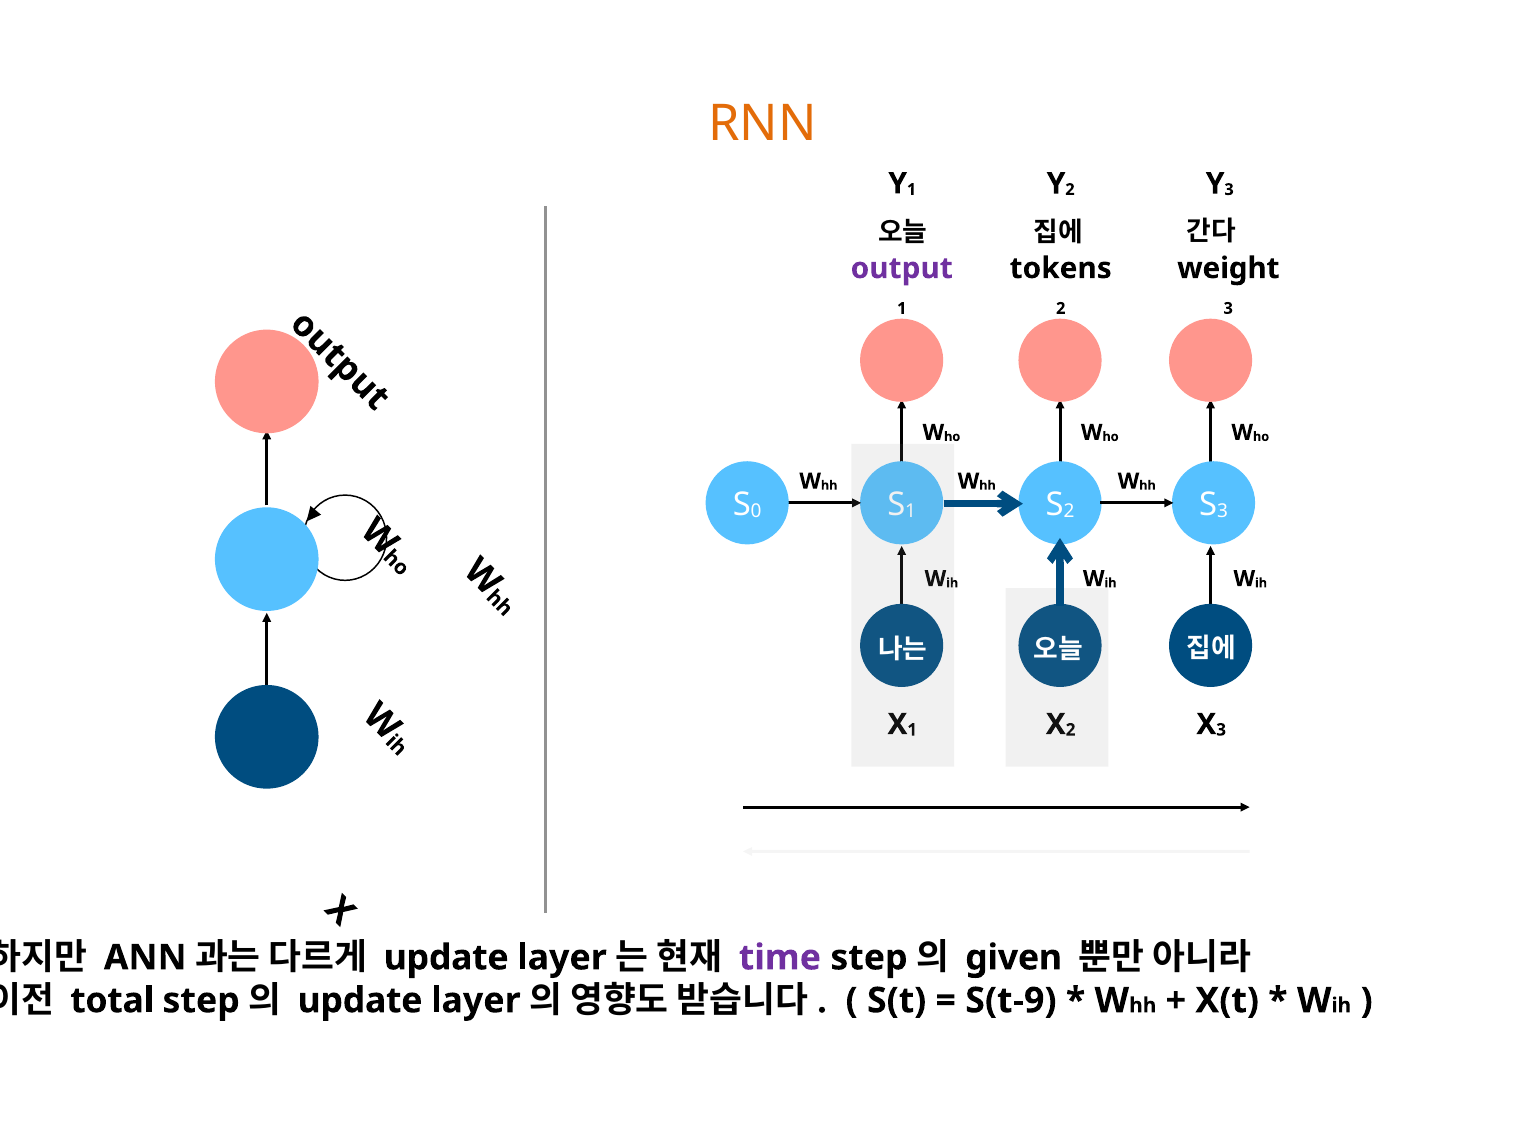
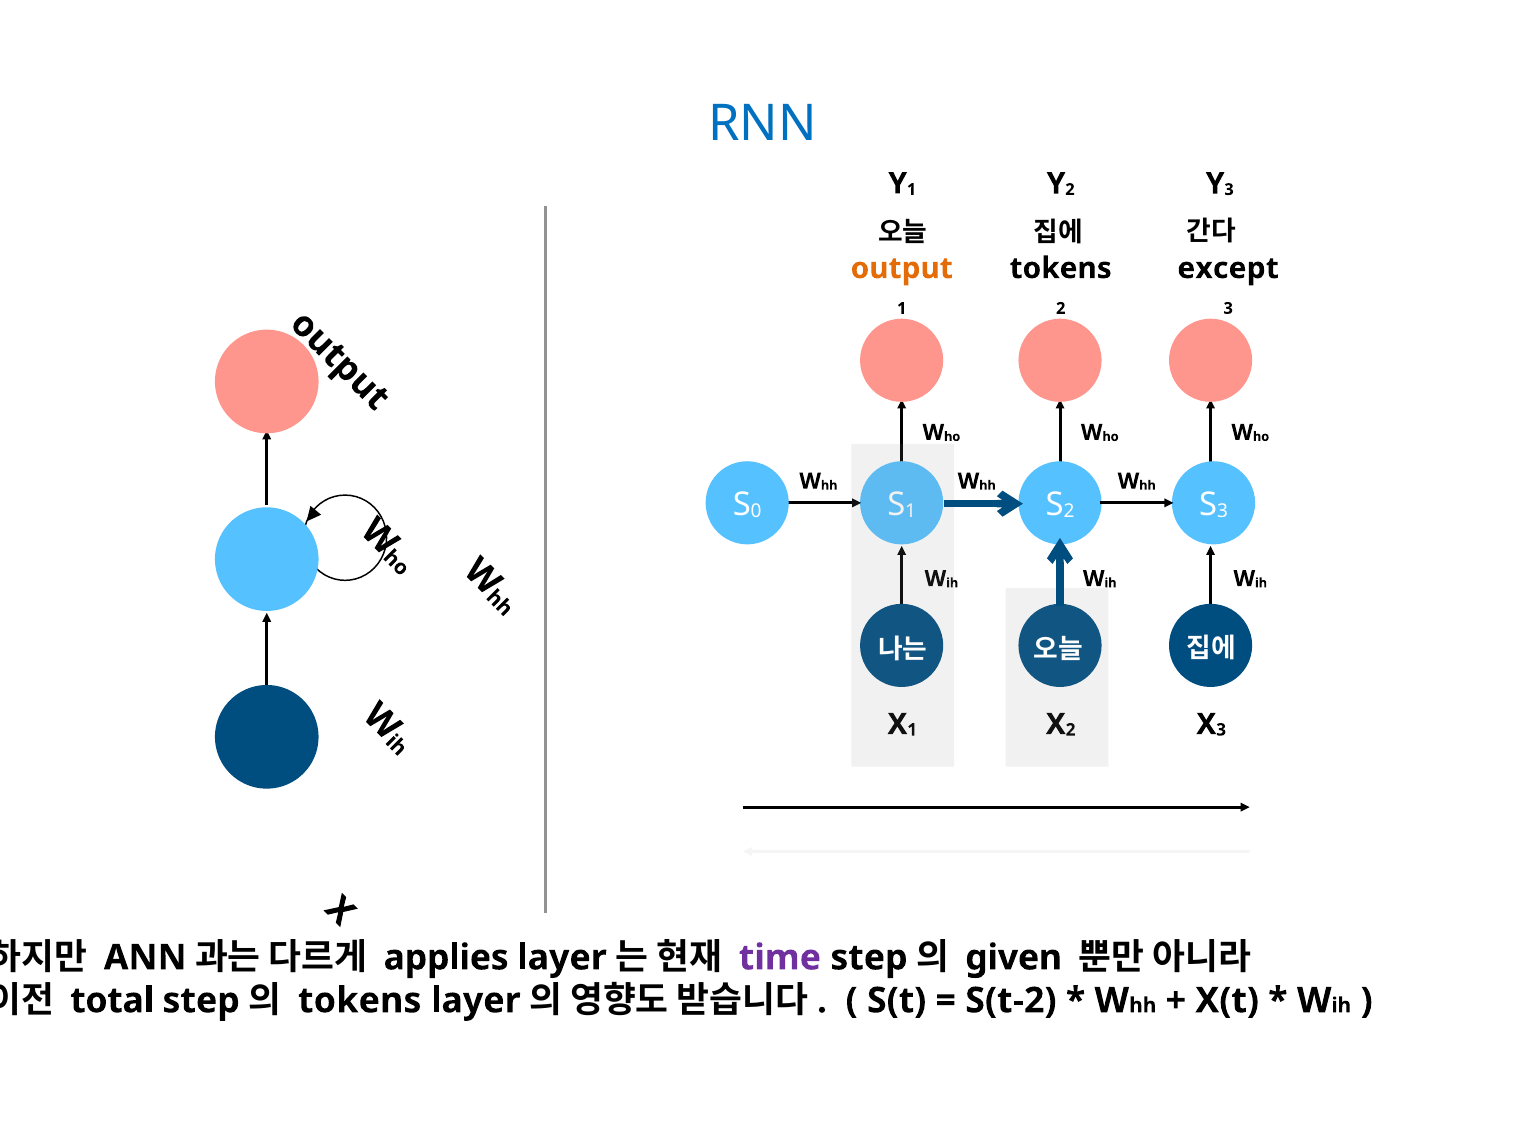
RNN colour: orange -> blue (763, 124)
output colour: purple -> orange (902, 268)
weight: weight -> except (1228, 268)
update: update -> applies (446, 957)
update: update -> tokens (360, 1000)
S(t-9: S(t-9 -> S(t-2 (1011, 1000)
